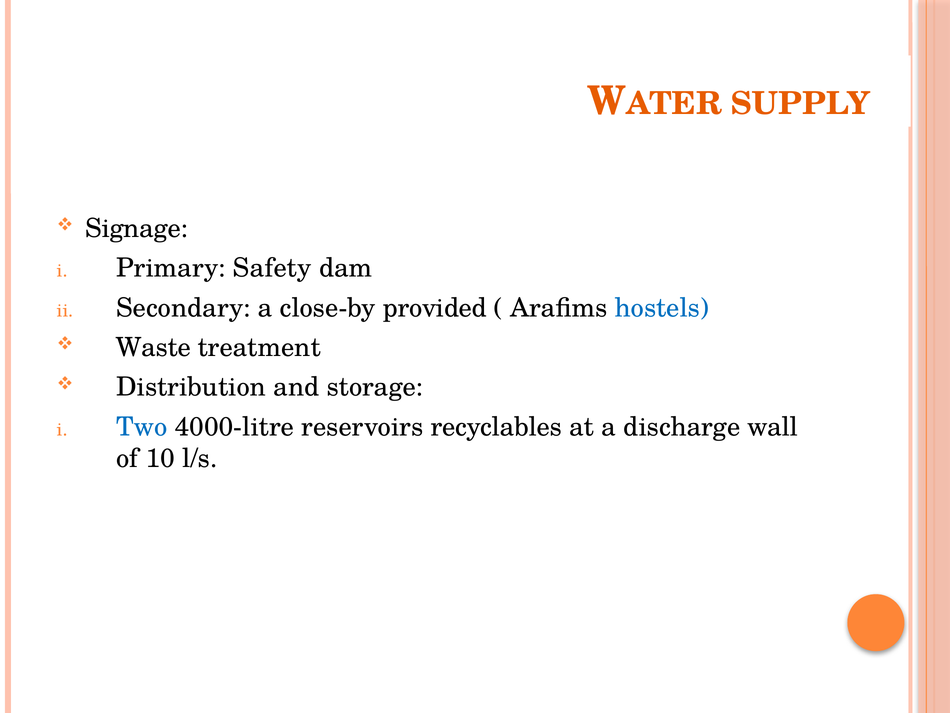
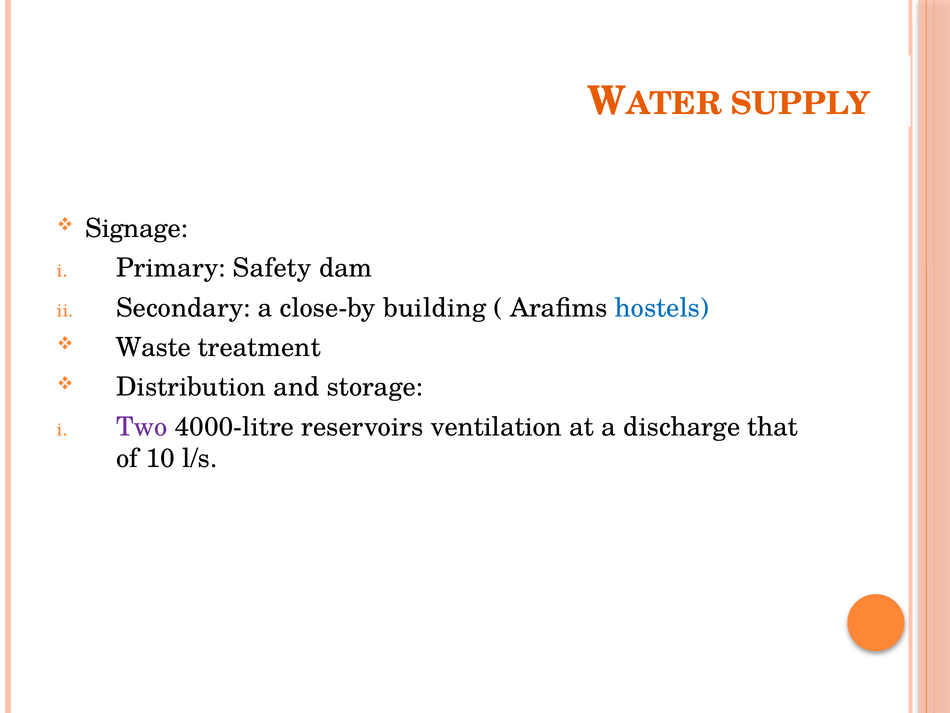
provided: provided -> building (435, 308)
Two colour: blue -> purple (142, 427)
recyclables: recyclables -> ventilation (496, 427)
wall: wall -> that (773, 427)
